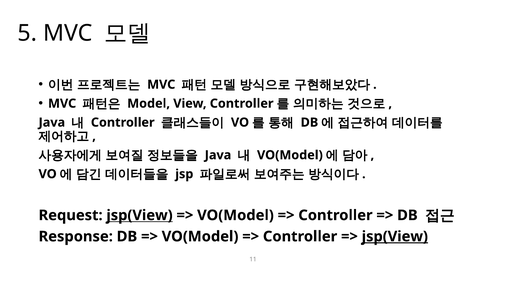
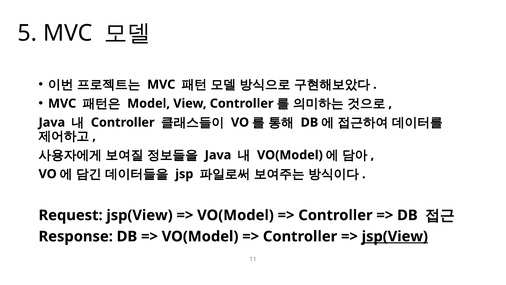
jsp(View underline: present -> none (140, 215)
